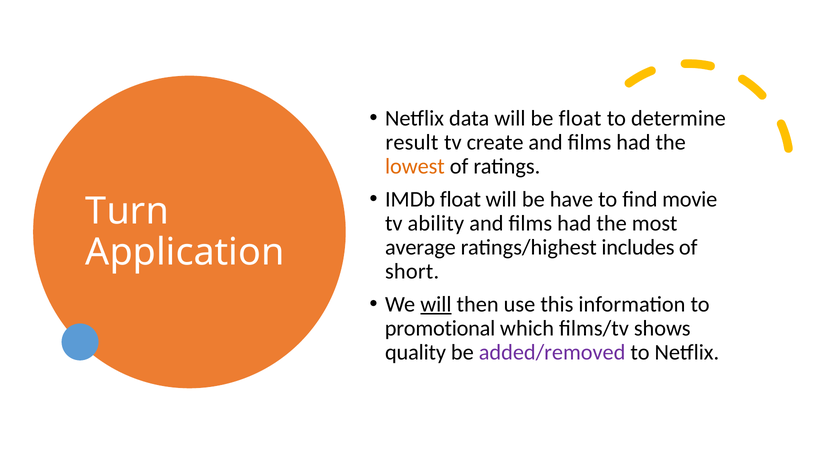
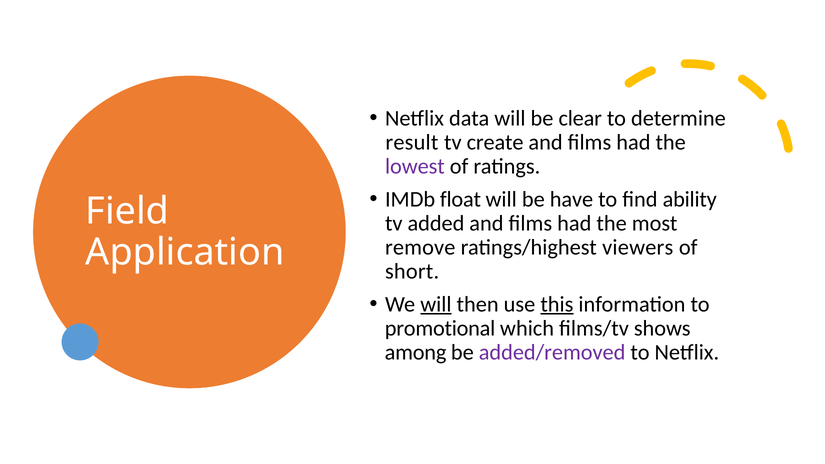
be float: float -> clear (580, 118)
lowest colour: orange -> purple (415, 167)
movie: movie -> ability (690, 199)
Turn: Turn -> Field (127, 211)
ability: ability -> added (436, 223)
average: average -> remove (420, 247)
includes: includes -> viewers (638, 247)
this underline: none -> present (557, 304)
quality: quality -> among (416, 353)
